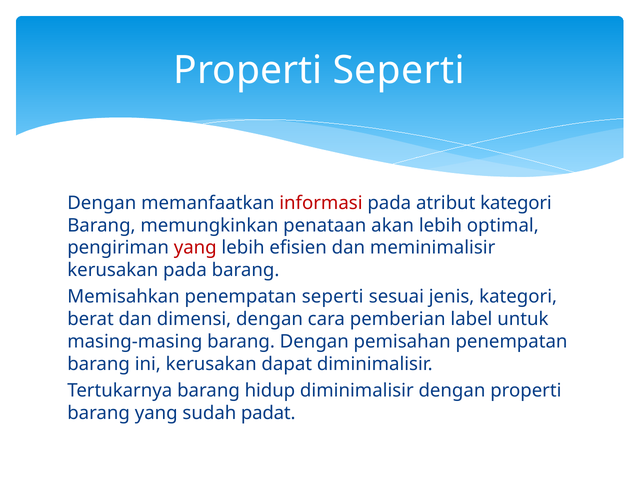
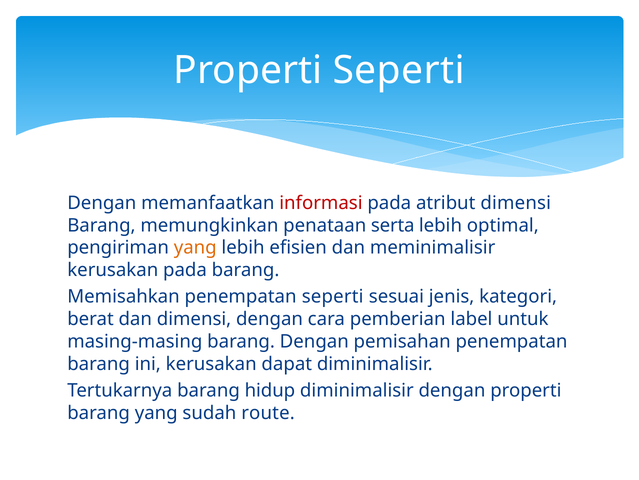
atribut kategori: kategori -> dimensi (516, 203)
akan: akan -> serta (393, 225)
yang colour: red -> orange (195, 247)
padat: padat -> route (268, 412)
